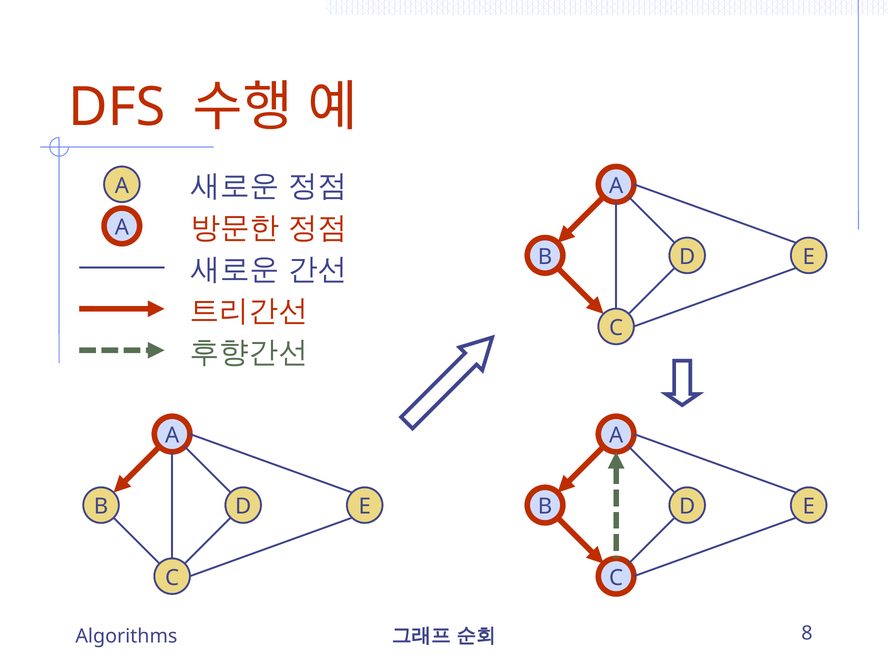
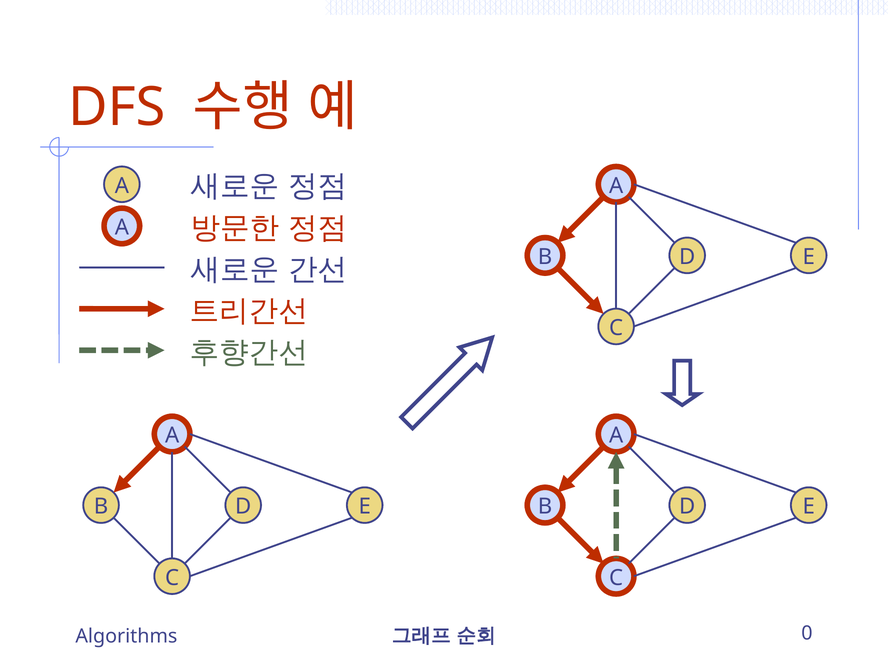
8: 8 -> 0 (807, 633)
